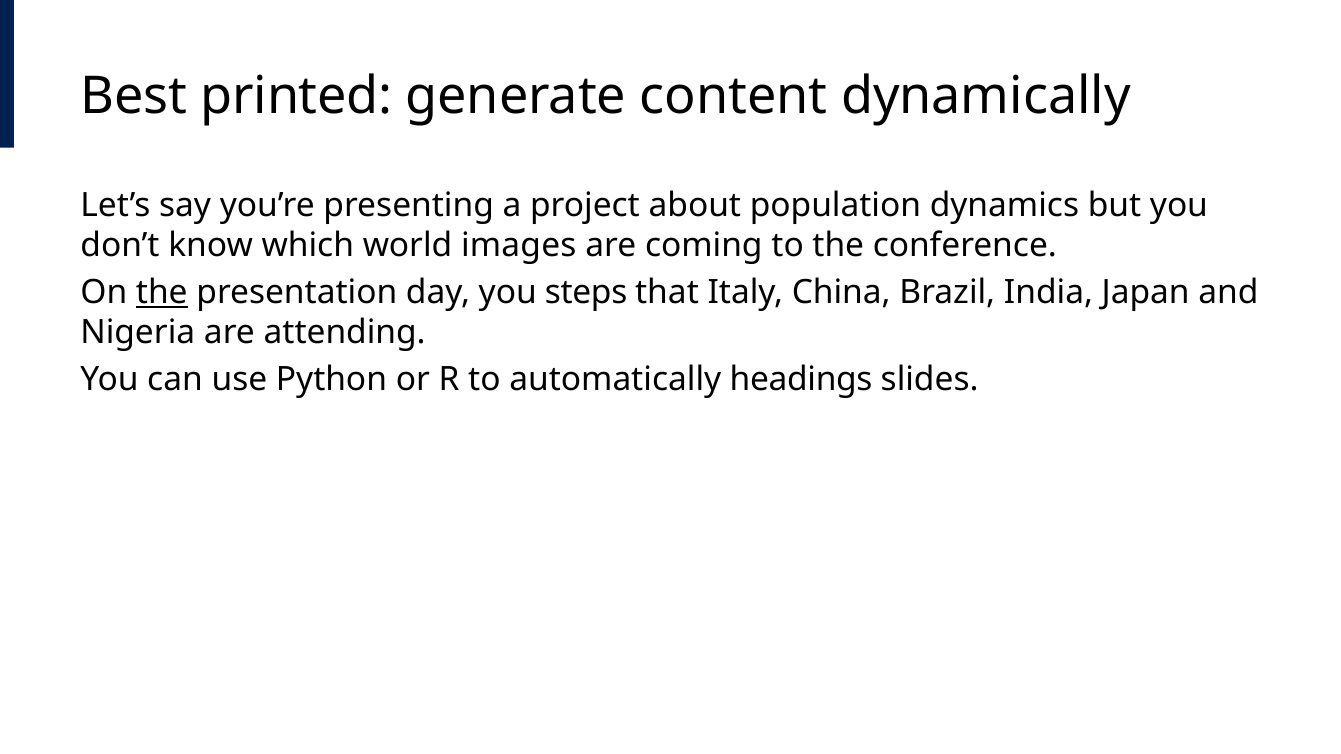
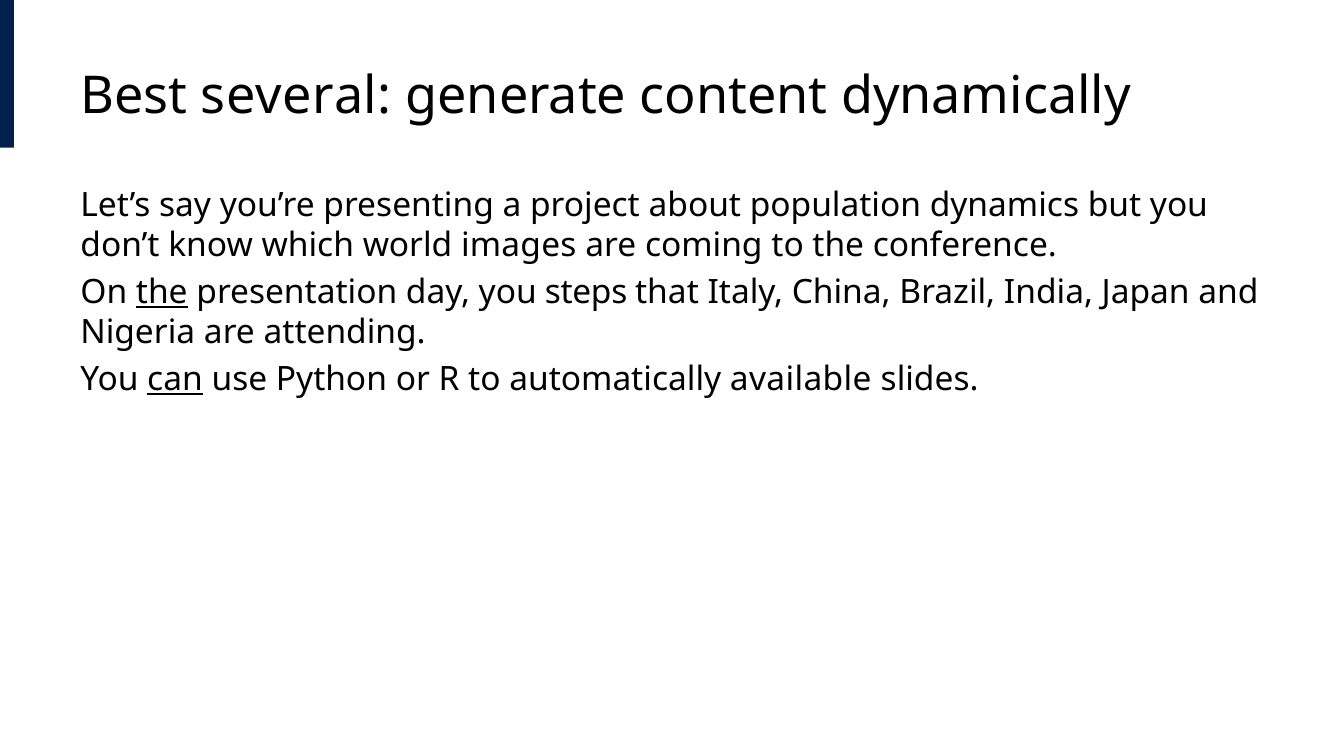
printed: printed -> several (296, 97)
can underline: none -> present (175, 380)
headings: headings -> available (801, 380)
